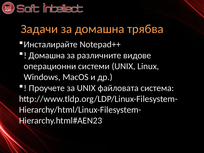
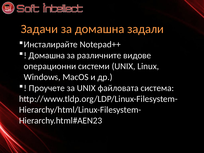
трябва: трябва -> задали (146, 29)
